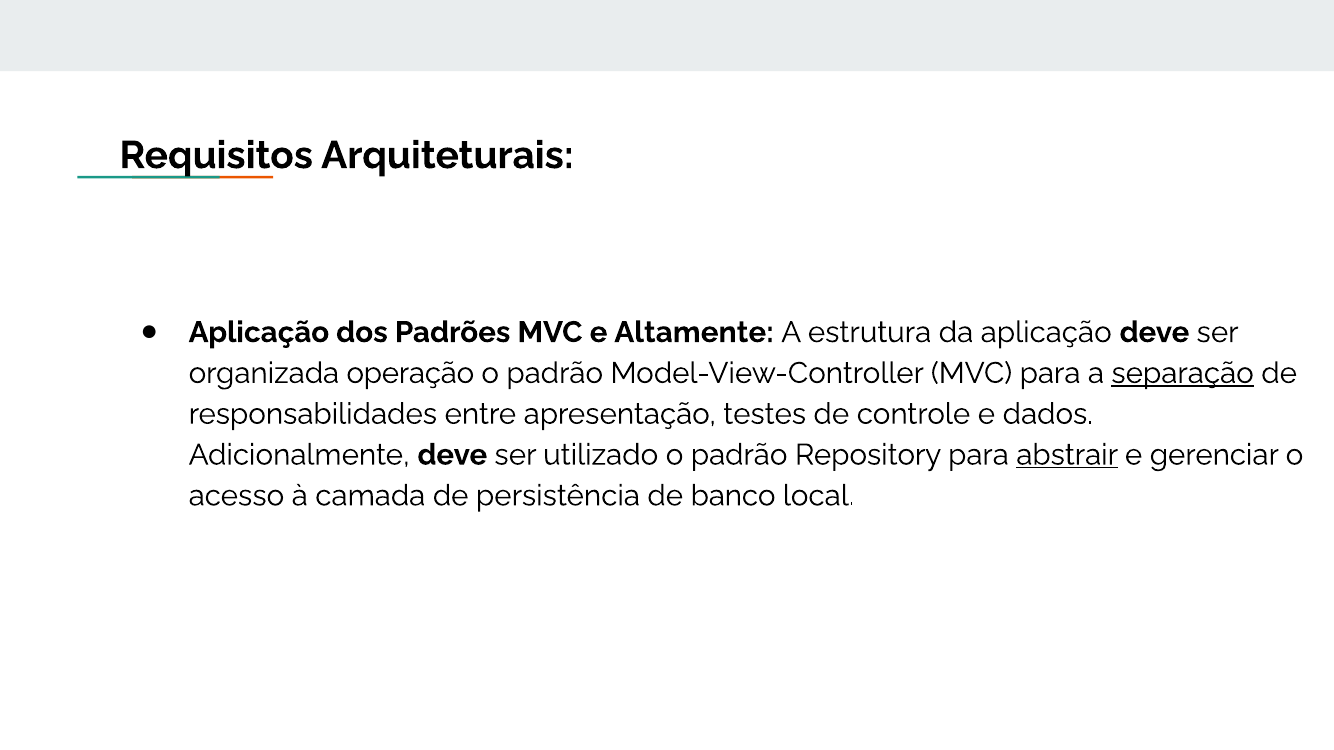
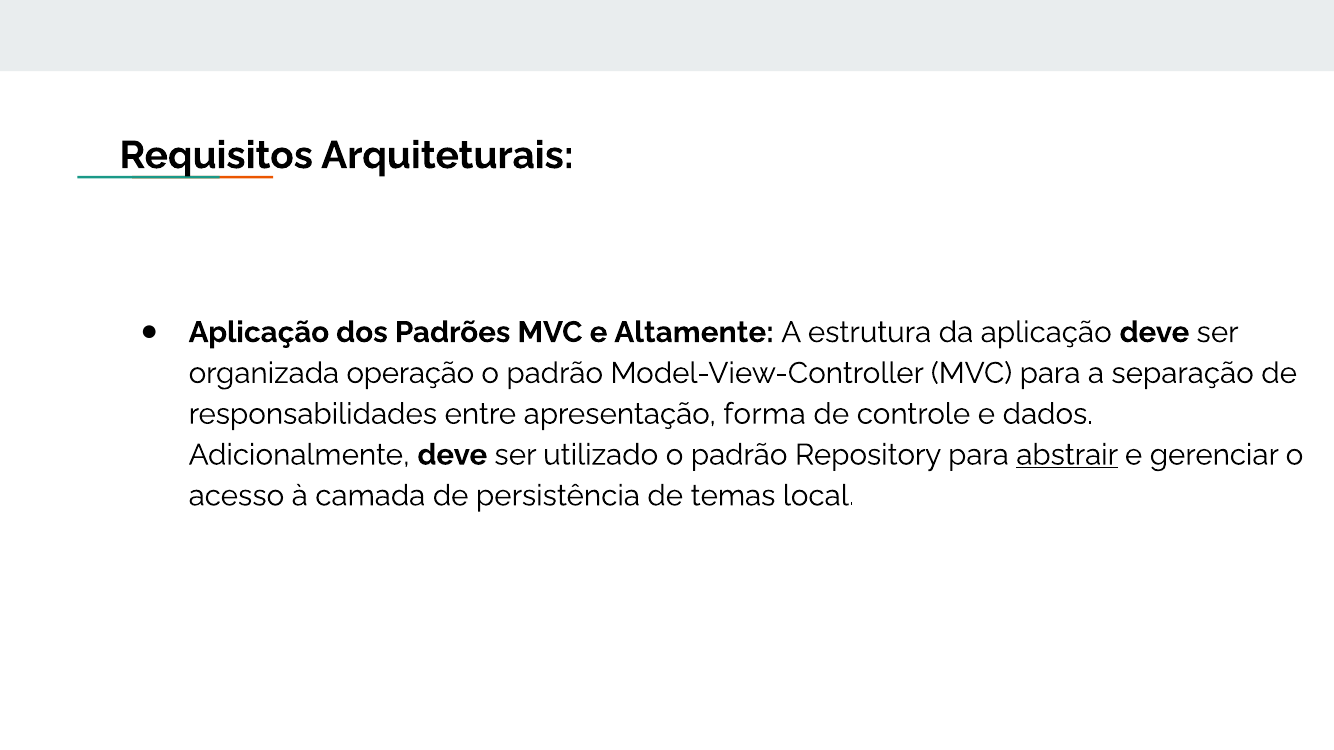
separação underline: present -> none (1183, 373)
testes: testes -> forma (764, 414)
banco: banco -> temas (733, 496)
